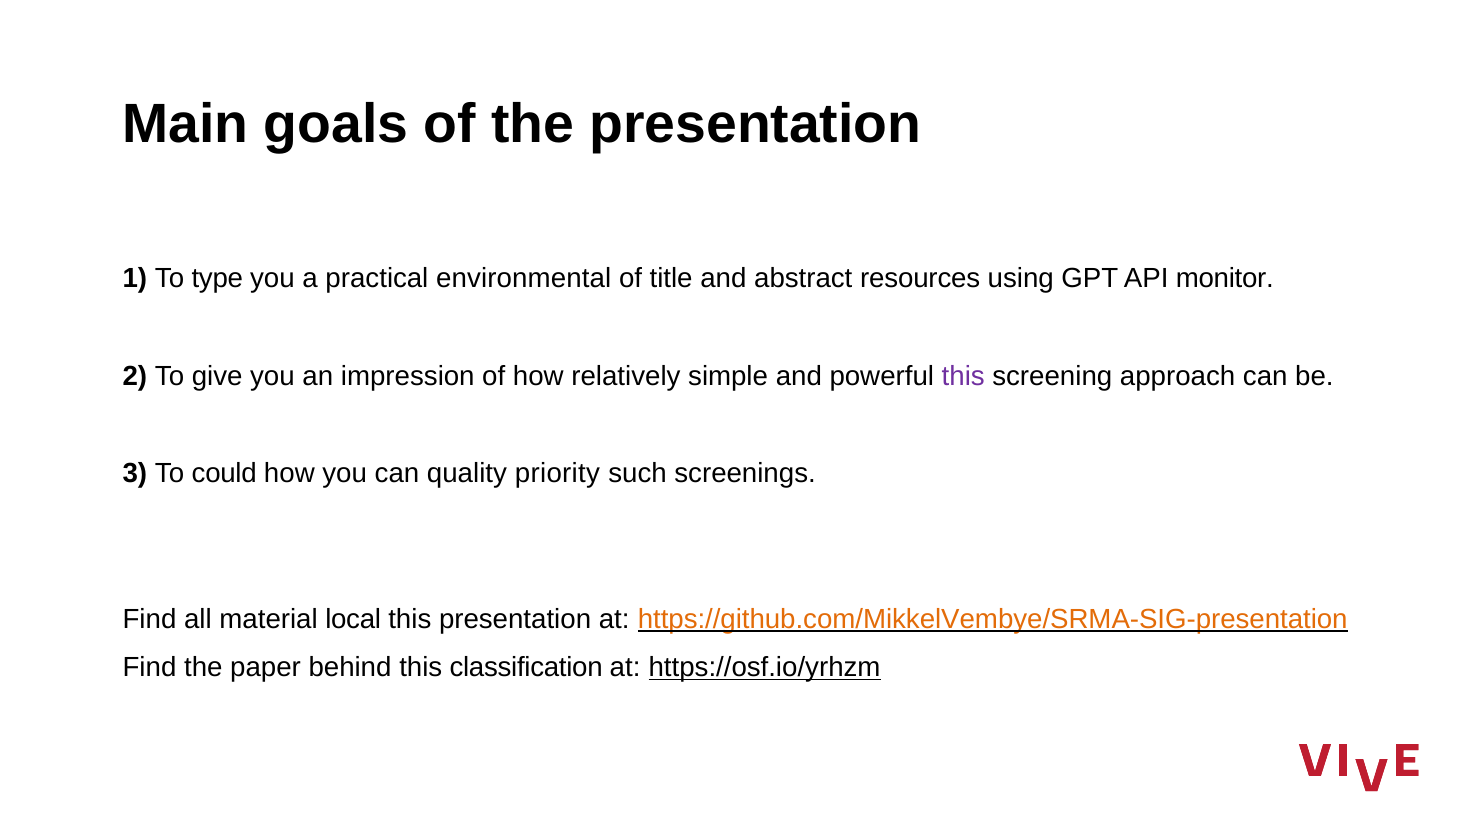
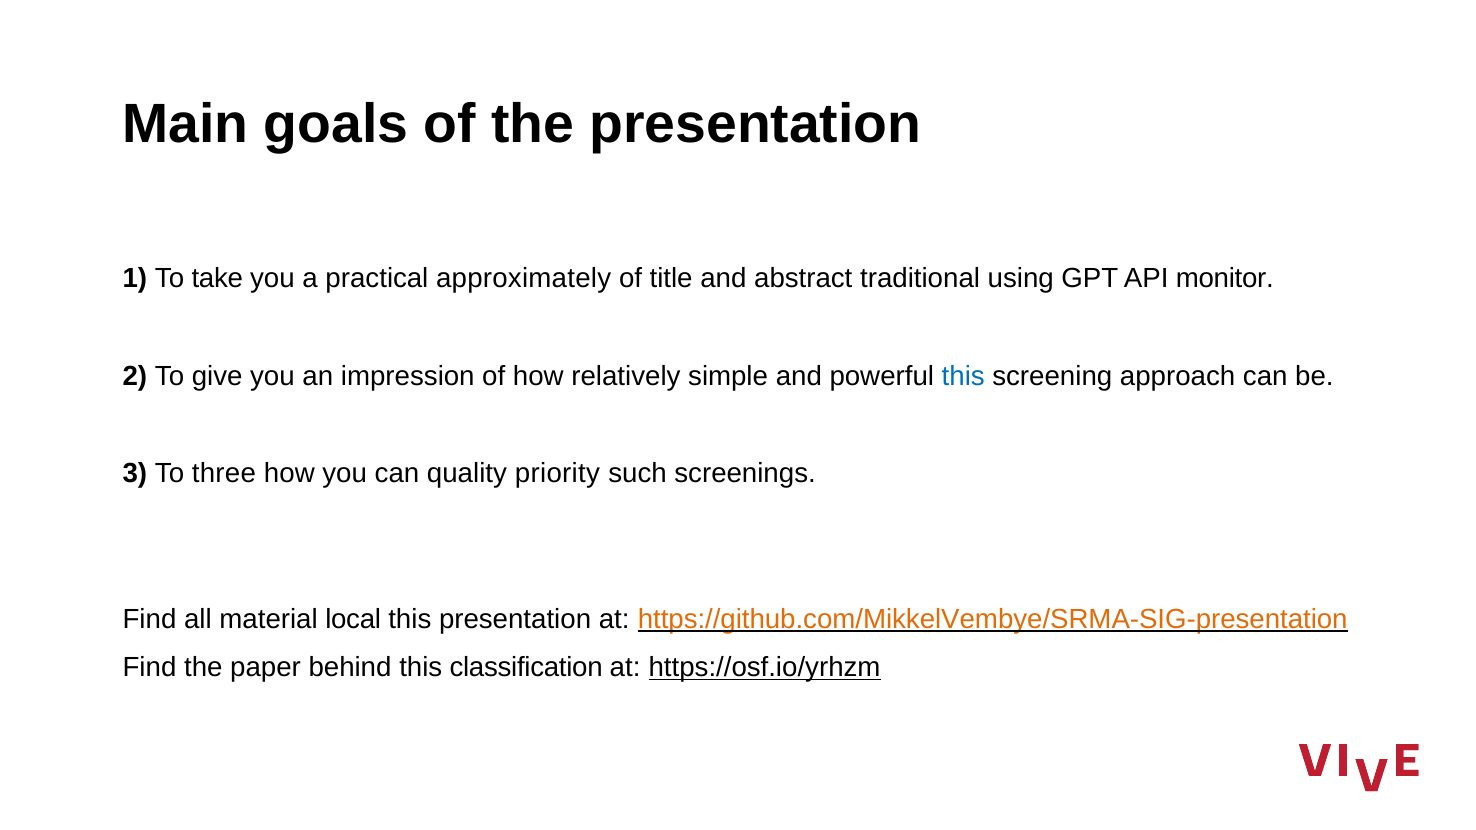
type: type -> take (217, 279)
environmental: environmental -> approximately (524, 279)
resources: resources -> traditional (920, 279)
this colour: purple -> blue (963, 376)
could: could -> three (224, 473)
